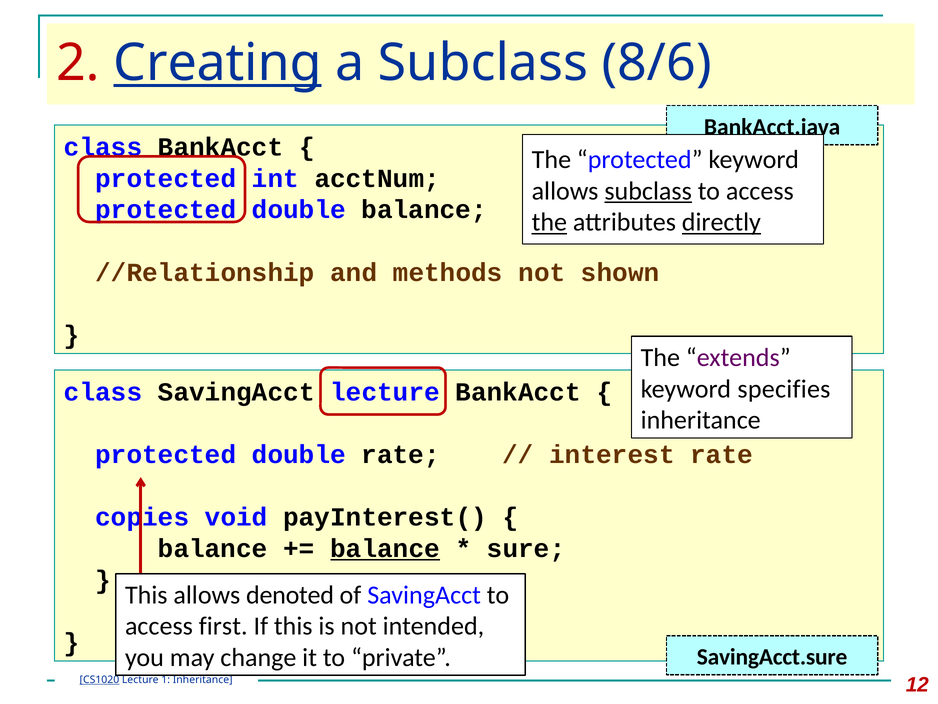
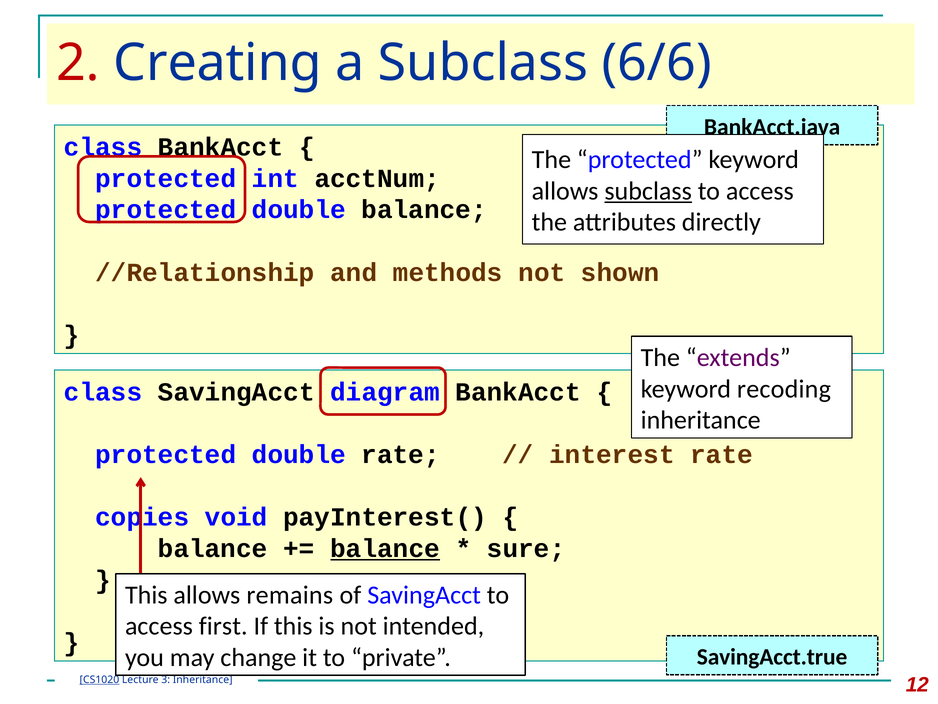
Creating underline: present -> none (218, 63)
8/6: 8/6 -> 6/6 (657, 63)
the underline: present -> none (549, 222)
directly underline: present -> none (721, 222)
specifies: specifies -> recoding (784, 389)
SavingAcct lecture: lecture -> diagram (385, 392)
denoted: denoted -> remains (290, 595)
SavingAcct.sure: SavingAcct.sure -> SavingAcct.true (772, 656)
1: 1 -> 3 (166, 679)
